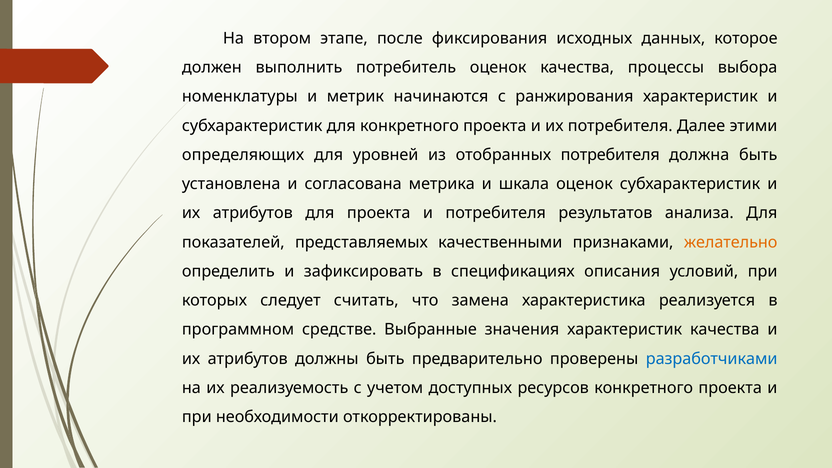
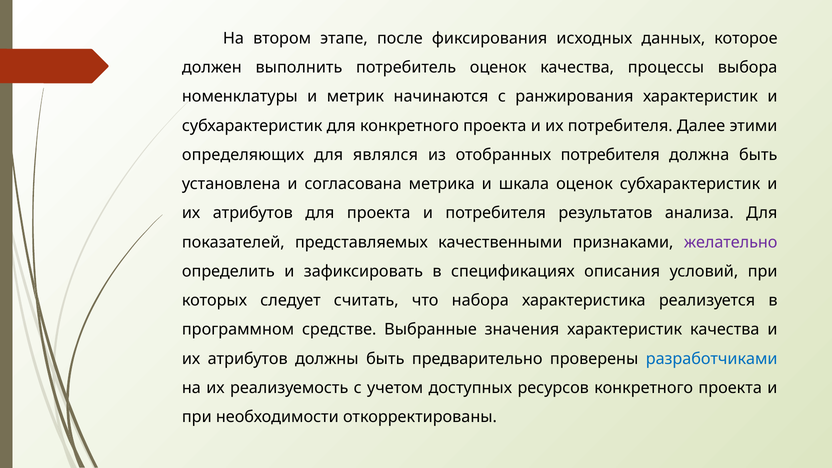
уровней: уровней -> являлся (386, 155)
желательно colour: orange -> purple (731, 242)
замена: замена -> набора (480, 301)
